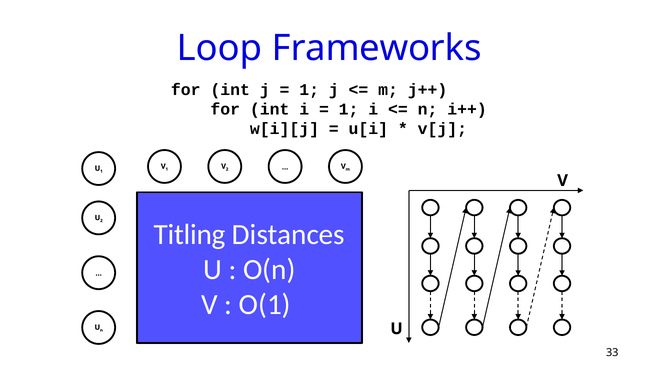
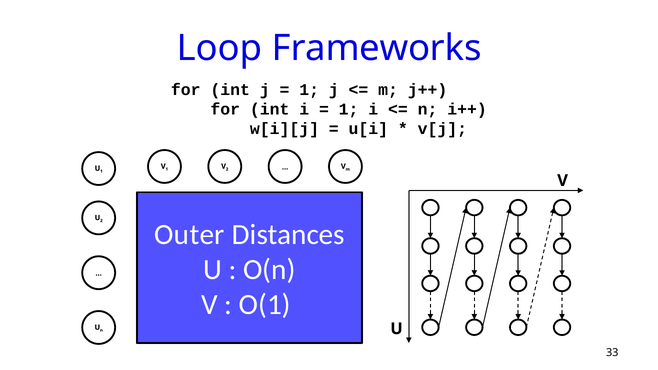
Titling: Titling -> Outer (189, 235)
